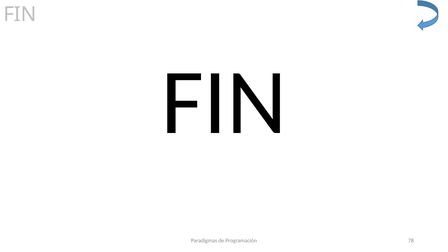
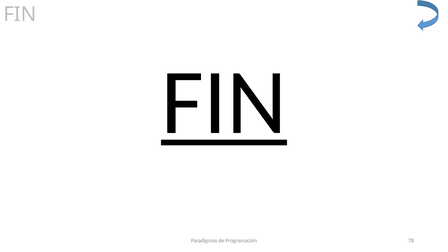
FIN underline: none -> present (224, 103)
